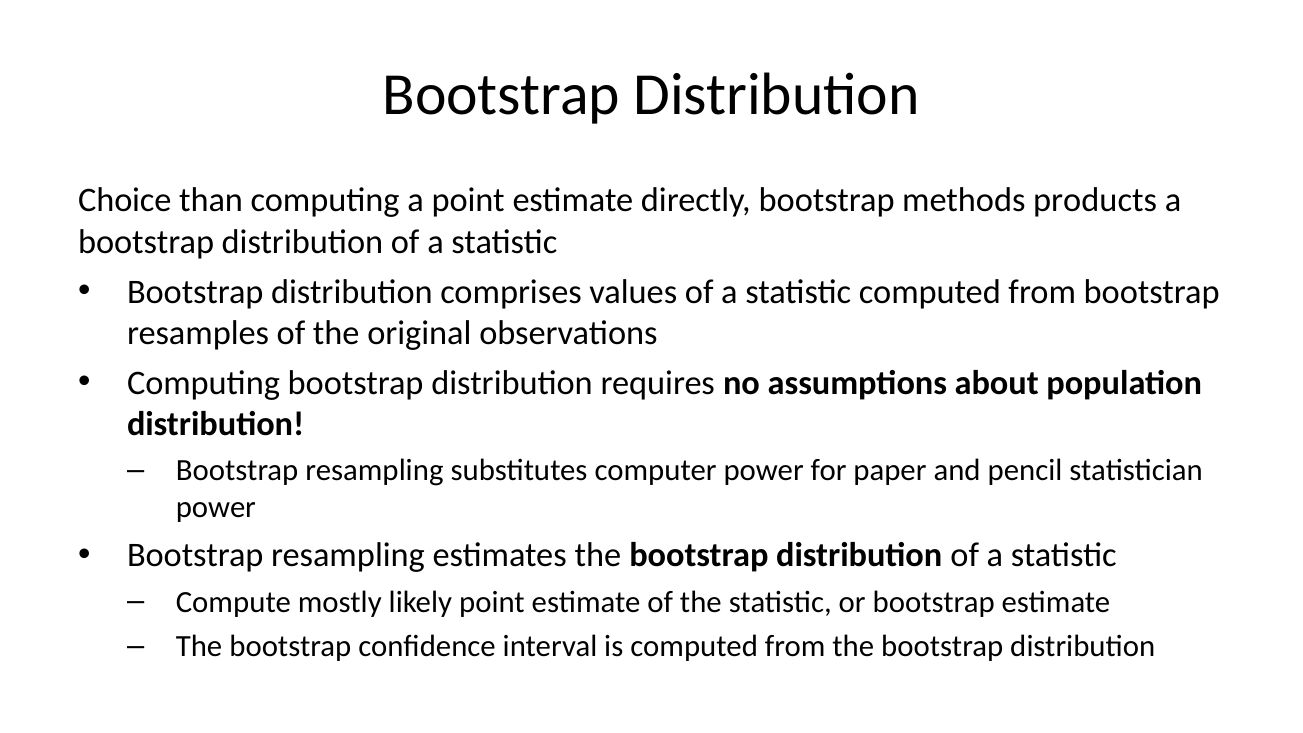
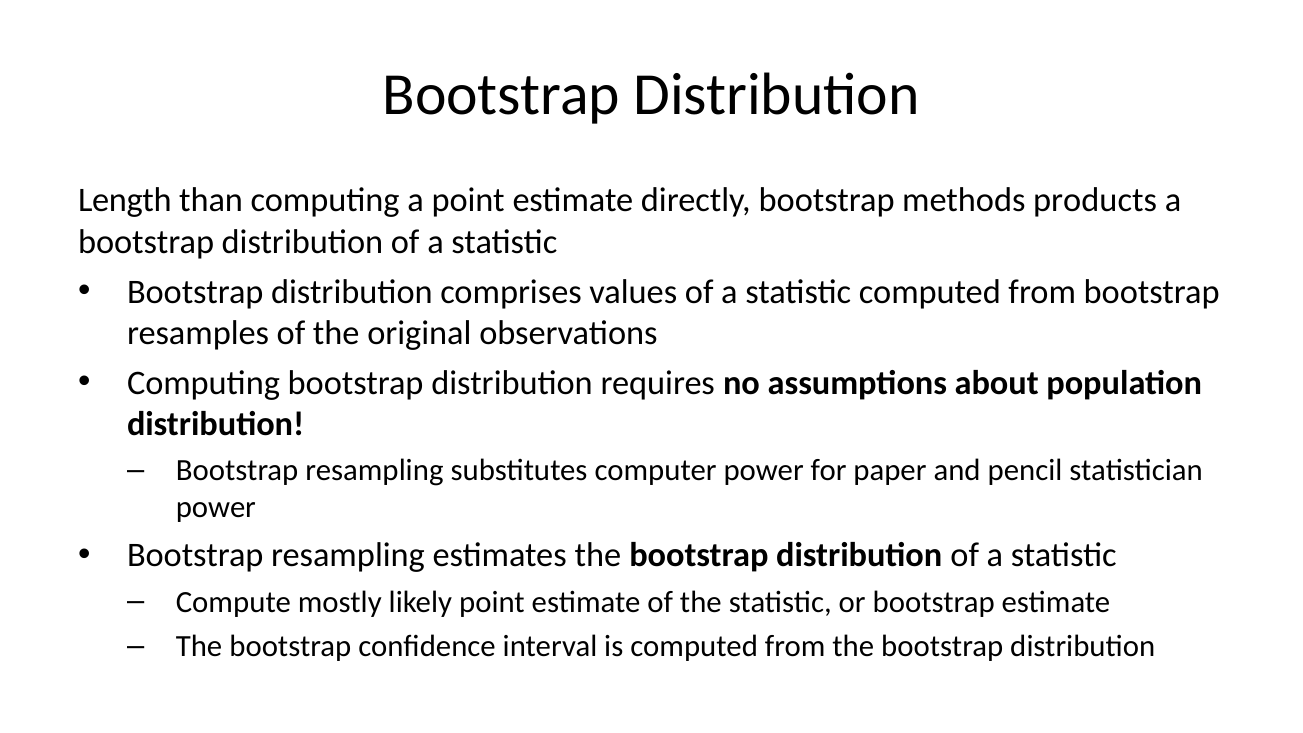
Choice: Choice -> Length (125, 201)
